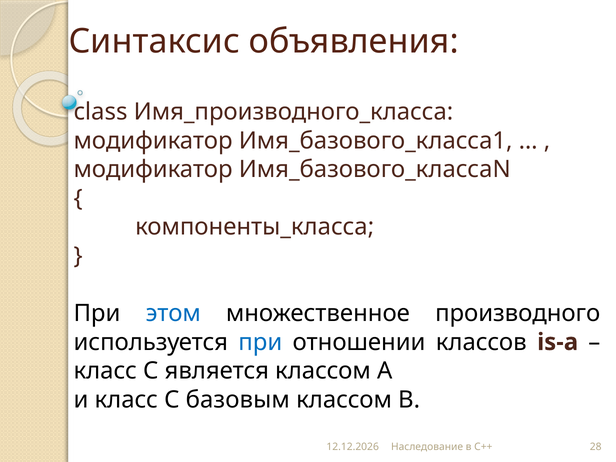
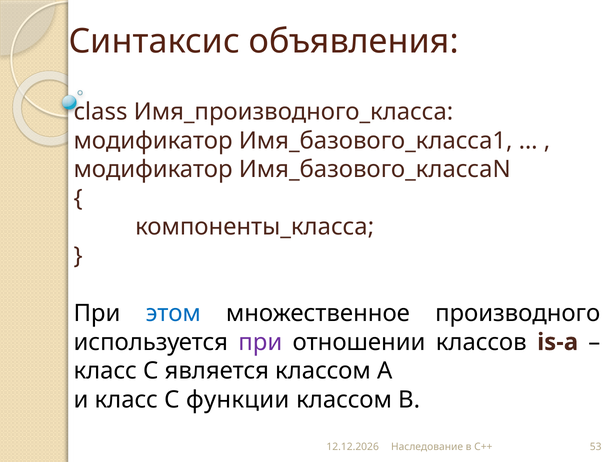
при colour: blue -> purple (260, 342)
базовым: базовым -> функции (238, 400)
28: 28 -> 53 (596, 447)
